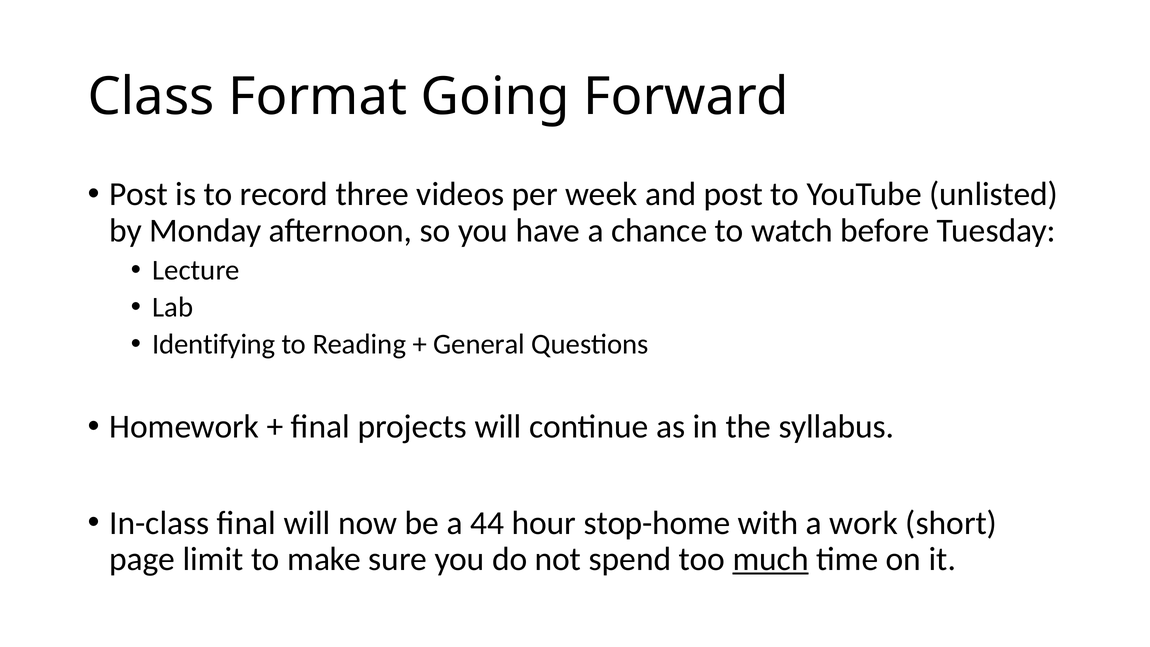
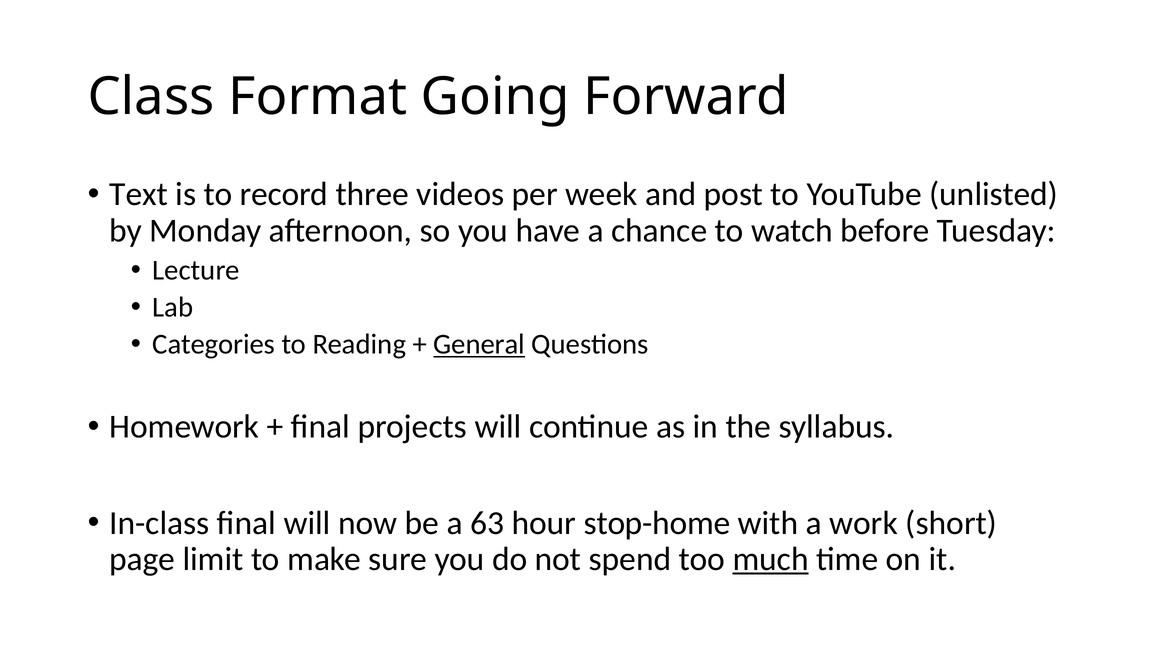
Post: Post -> Text (139, 194)
Identifying: Identifying -> Categories (214, 344)
General underline: none -> present (479, 344)
44: 44 -> 63 (487, 523)
